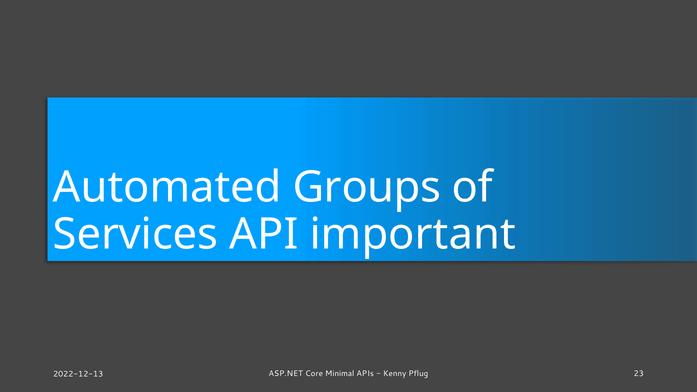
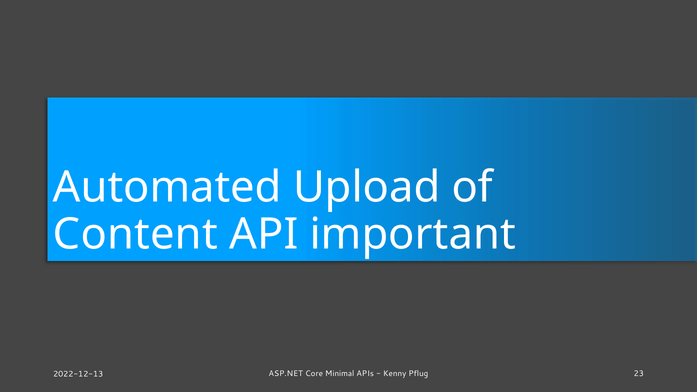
Groups: Groups -> Upload (367, 187)
Services: Services -> Content (135, 234)
